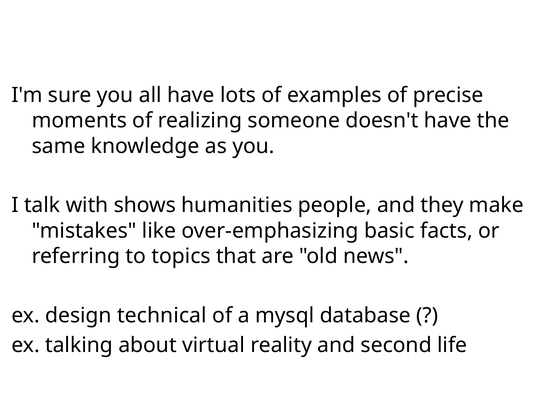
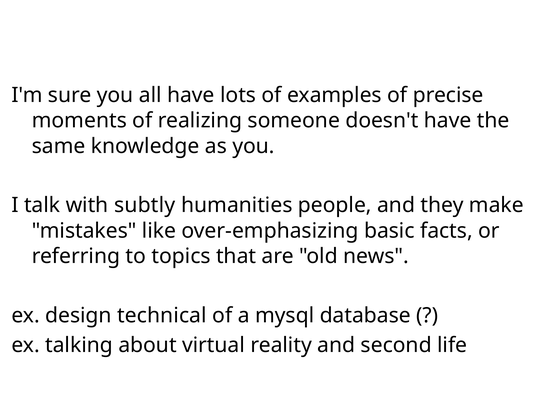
shows: shows -> subtly (145, 205)
